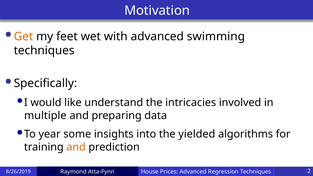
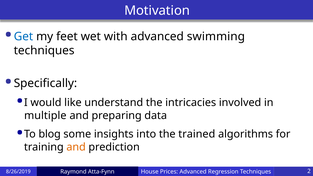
Get colour: orange -> blue (23, 36)
year: year -> blog (50, 134)
yielded: yielded -> trained (197, 134)
